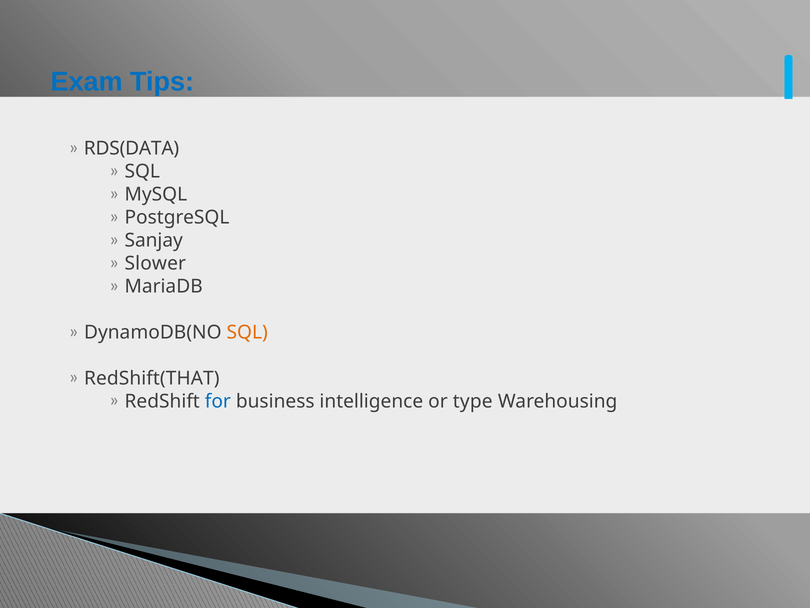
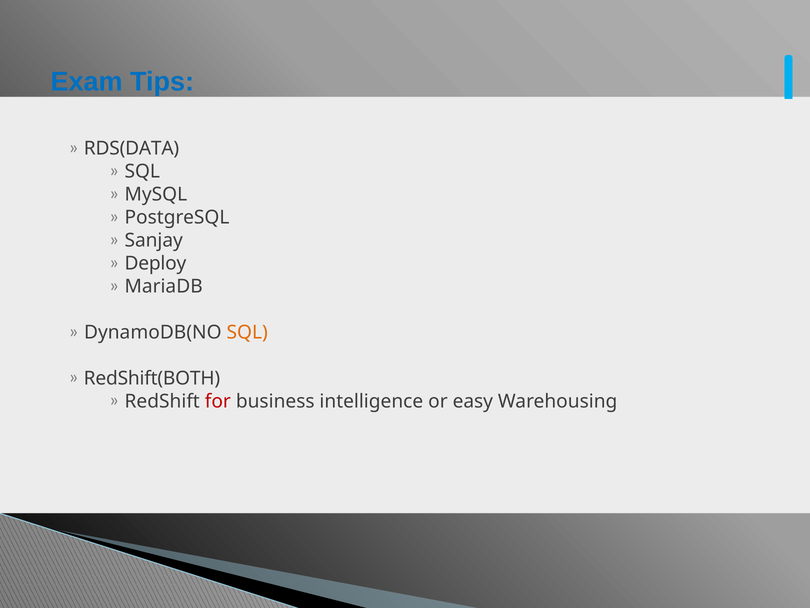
Slower: Slower -> Deploy (155, 263)
RedShift(THAT: RedShift(THAT -> RedShift(BOTH (152, 378)
for colour: blue -> red (218, 401)
type: type -> easy (473, 401)
